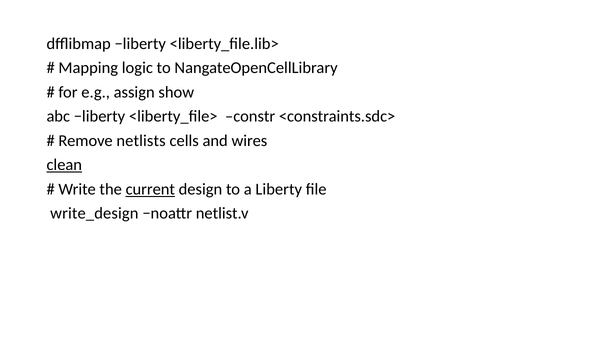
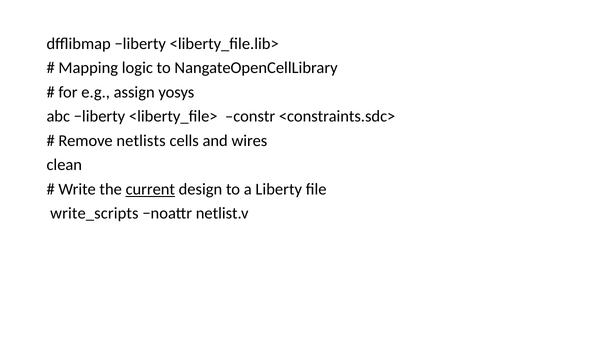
show: show -> yosys (176, 92)
clean underline: present -> none (64, 165)
write_design: write_design -> write_scripts (94, 214)
